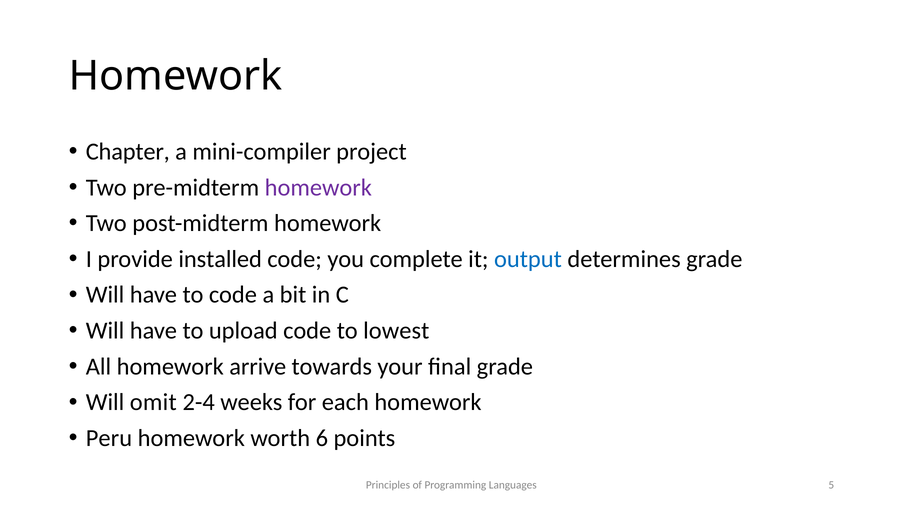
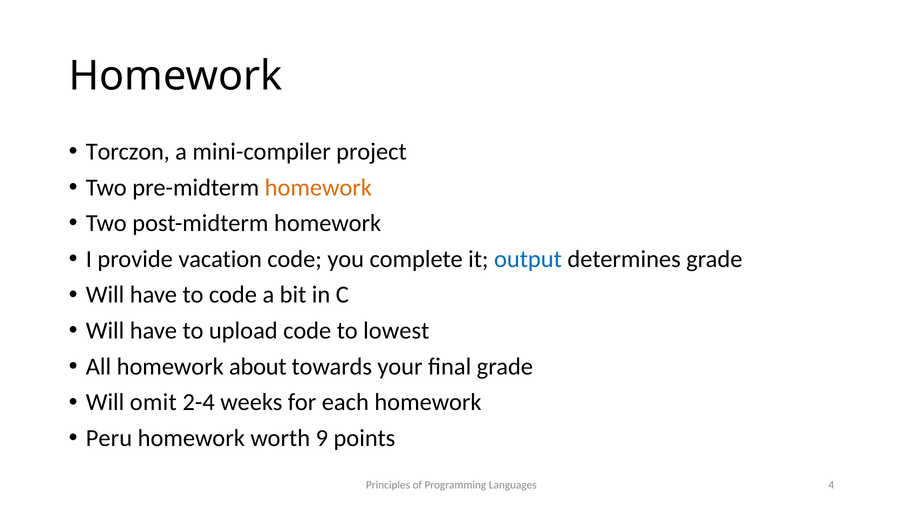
Chapter: Chapter -> Torczon (128, 152)
homework colour: purple -> orange (318, 187)
installed: installed -> vacation (220, 259)
arrive: arrive -> about (258, 366)
6: 6 -> 9 (322, 438)
5: 5 -> 4 (831, 485)
